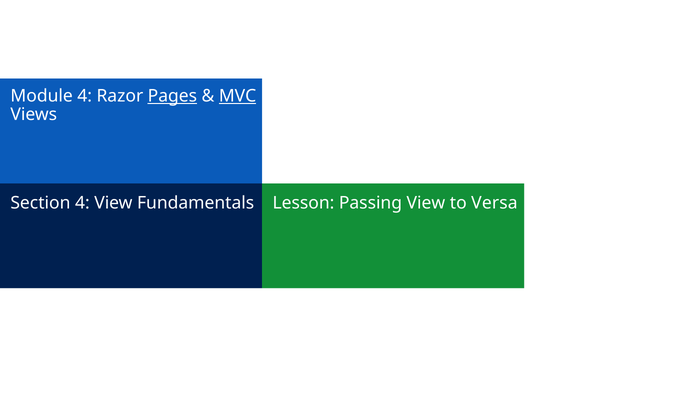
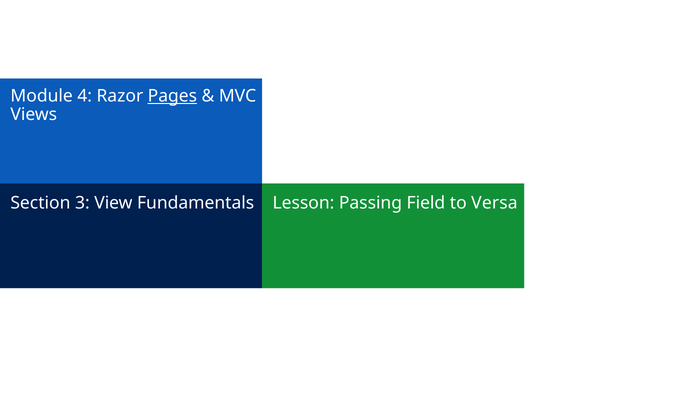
MVC underline: present -> none (238, 96)
Section 4: 4 -> 3 (82, 203)
Passing View: View -> Field (426, 203)
